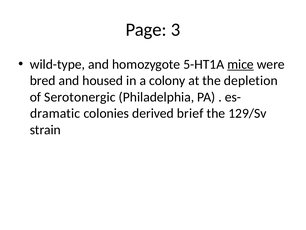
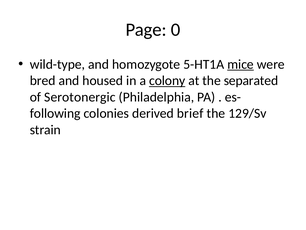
3: 3 -> 0 (176, 30)
colony underline: none -> present (167, 81)
depletion: depletion -> separated (251, 81)
dramatic: dramatic -> following (55, 113)
